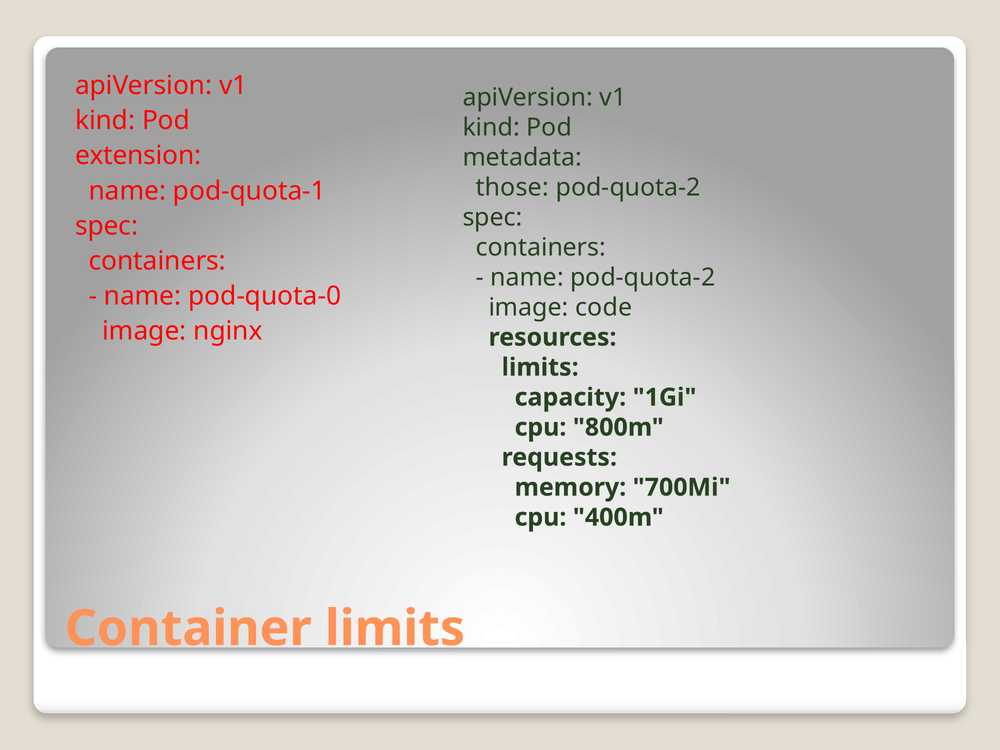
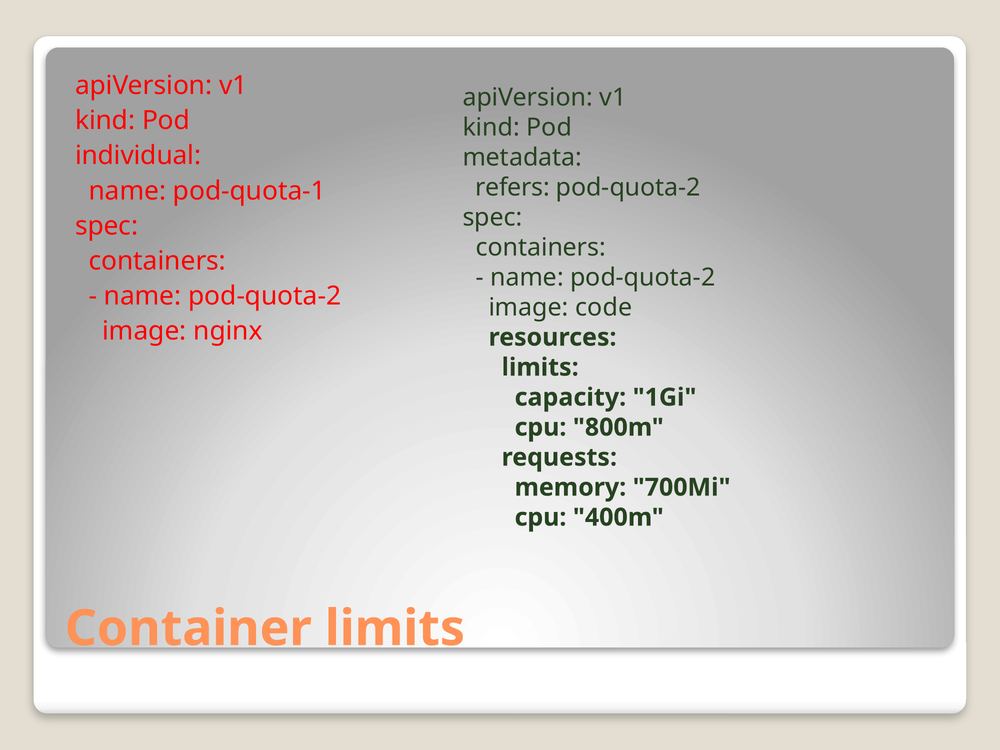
extension: extension -> individual (138, 156)
those: those -> refers (512, 187)
pod-quota-0: pod-quota-0 -> pod-quota-2 (265, 296)
